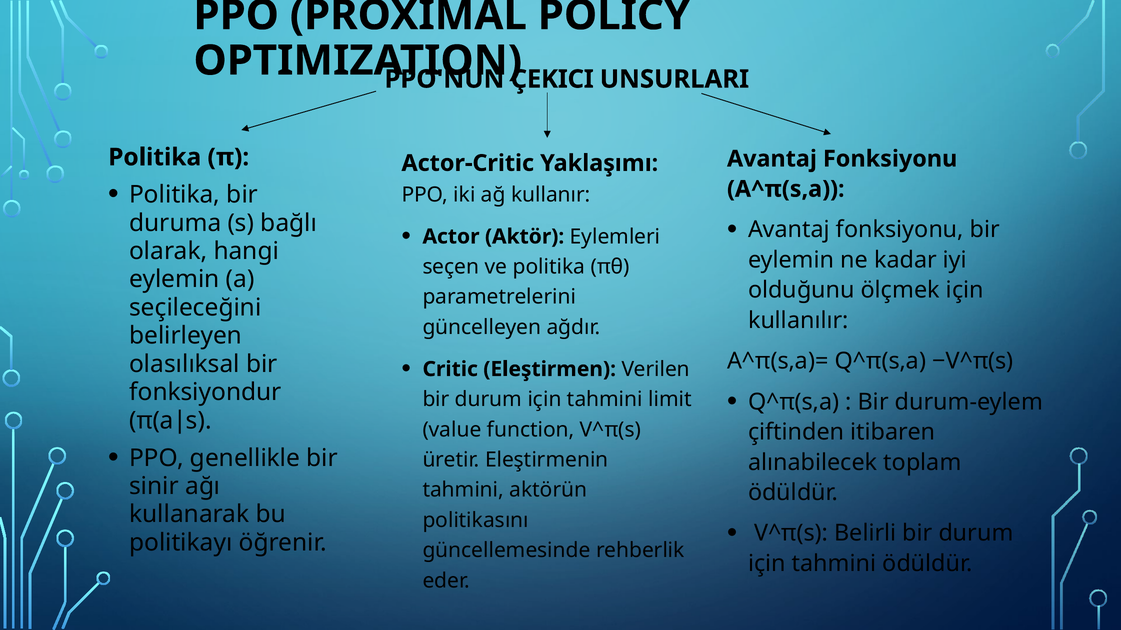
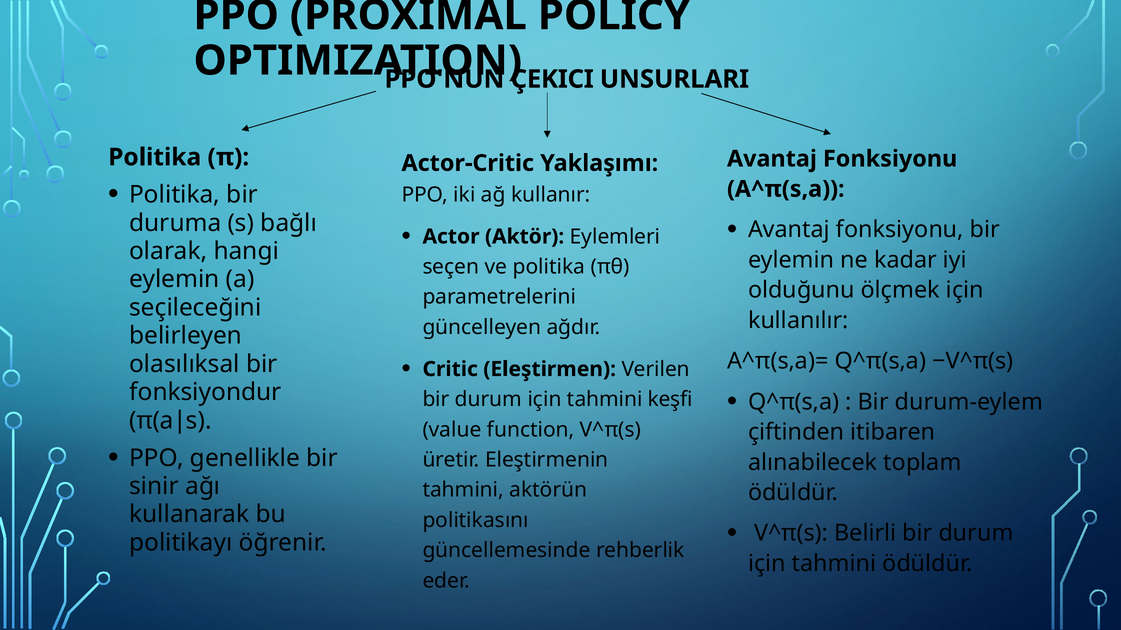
limit: limit -> keşfi (670, 400)
